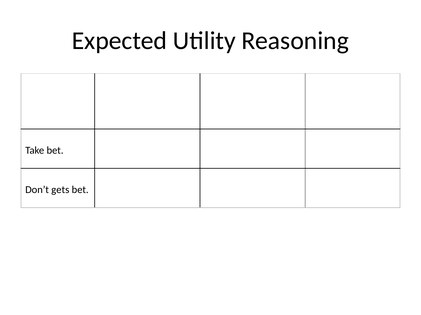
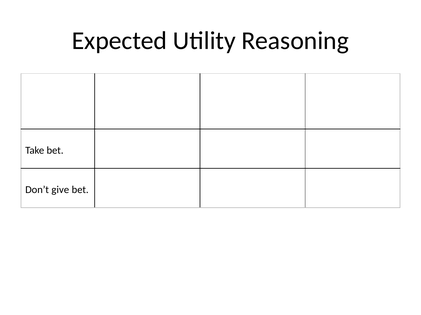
Don’t gets: gets -> give (60, 190)
